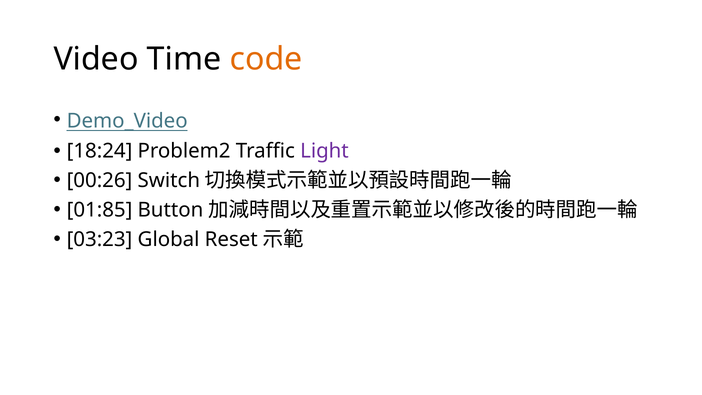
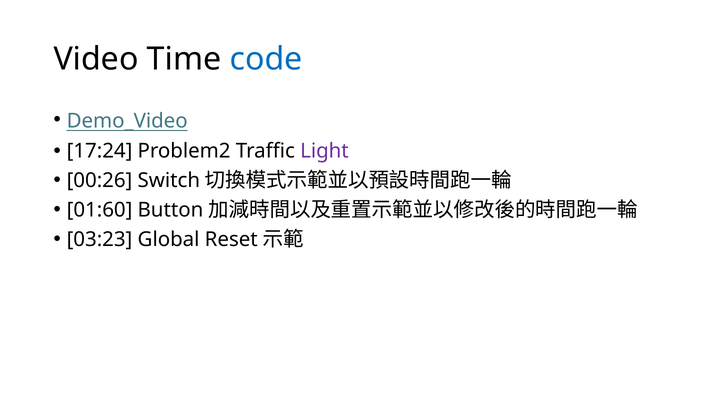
code colour: orange -> blue (266, 59)
18:24: 18:24 -> 17:24 (100, 151)
01:85: 01:85 -> 01:60 (100, 210)
